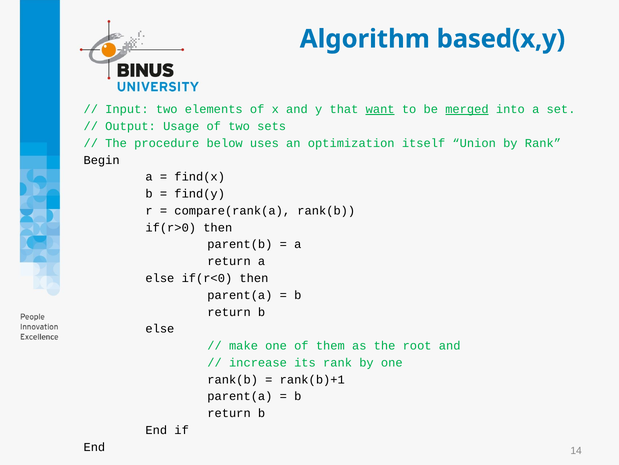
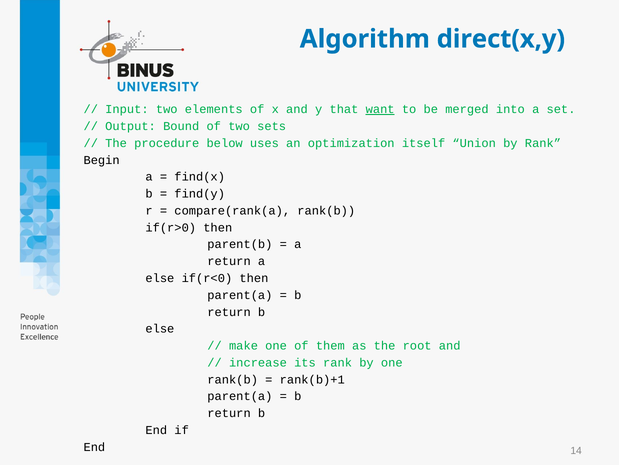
based(x,y: based(x,y -> direct(x,y (501, 39)
merged underline: present -> none (467, 109)
Usage: Usage -> Bound (181, 126)
